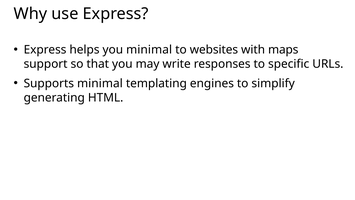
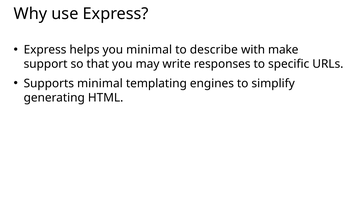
websites: websites -> describe (214, 50)
maps: maps -> make (283, 50)
